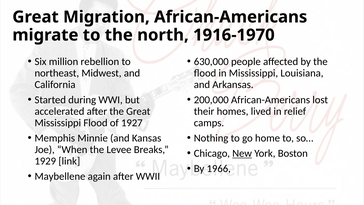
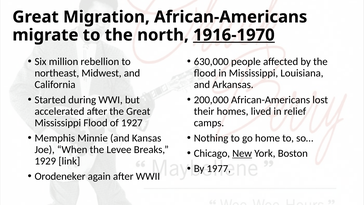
1916-1970 underline: none -> present (234, 35)
1966: 1966 -> 1977 (219, 168)
Maybellene: Maybellene -> Orodeneker (60, 176)
